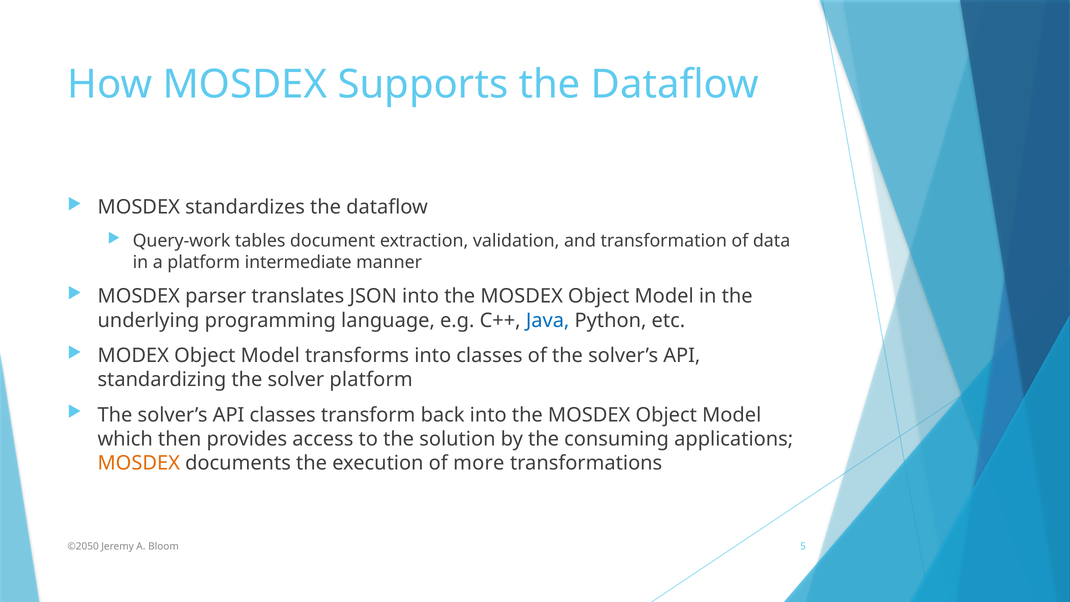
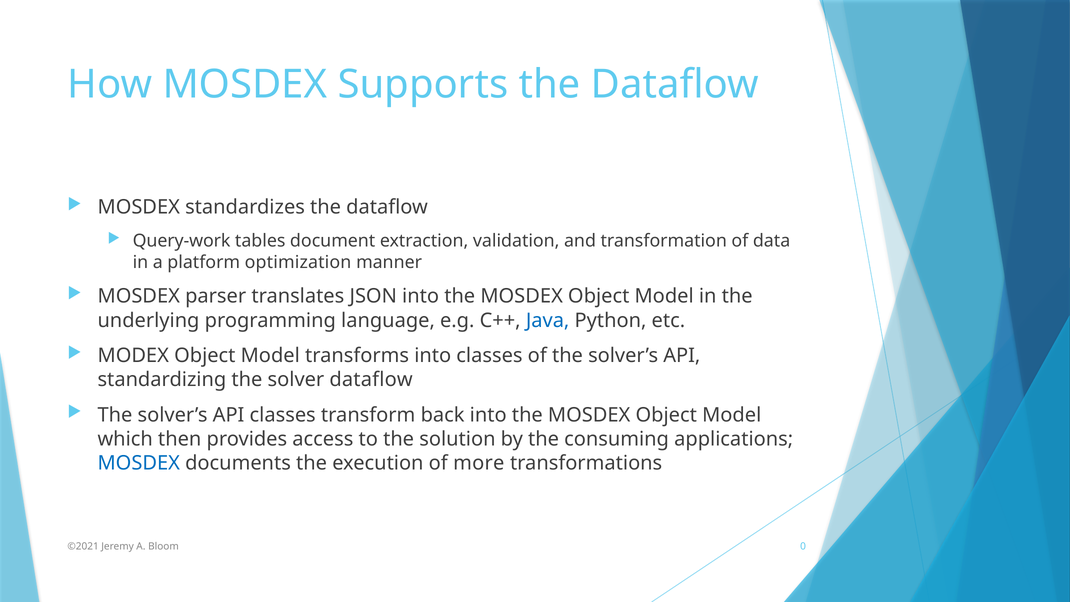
intermediate: intermediate -> optimization (298, 262)
solver platform: platform -> dataflow (371, 380)
MOSDEX colour: orange -> blue (139, 463)
©2050: ©2050 -> ©2021 (83, 546)
5: 5 -> 0 (803, 546)
